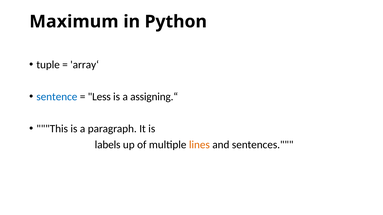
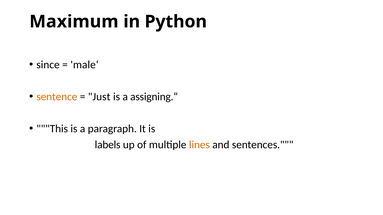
tuple: tuple -> since (48, 65)
array‘: array‘ -> male‘ (85, 65)
sentence colour: blue -> orange (57, 97)
Less: Less -> Just (99, 97)
